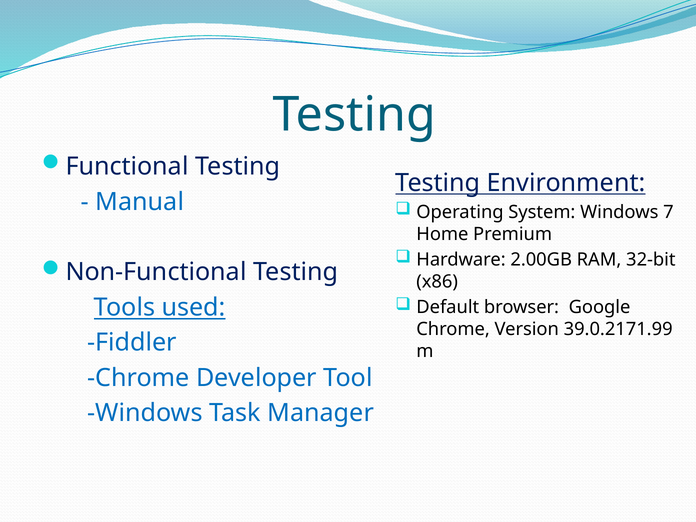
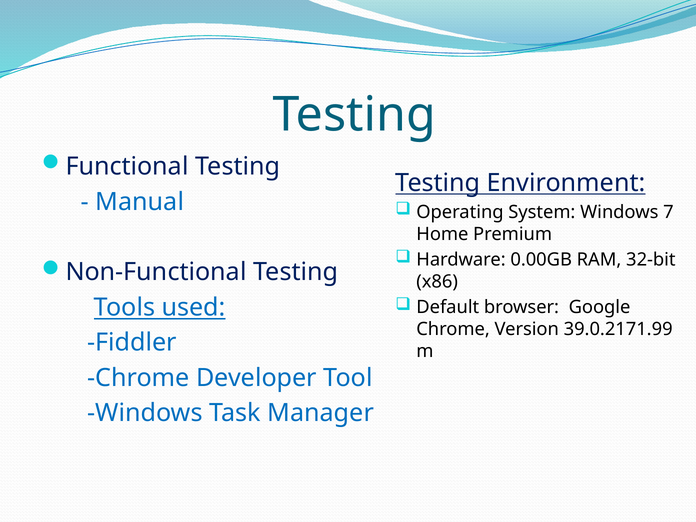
2.00GB: 2.00GB -> 0.00GB (541, 260)
